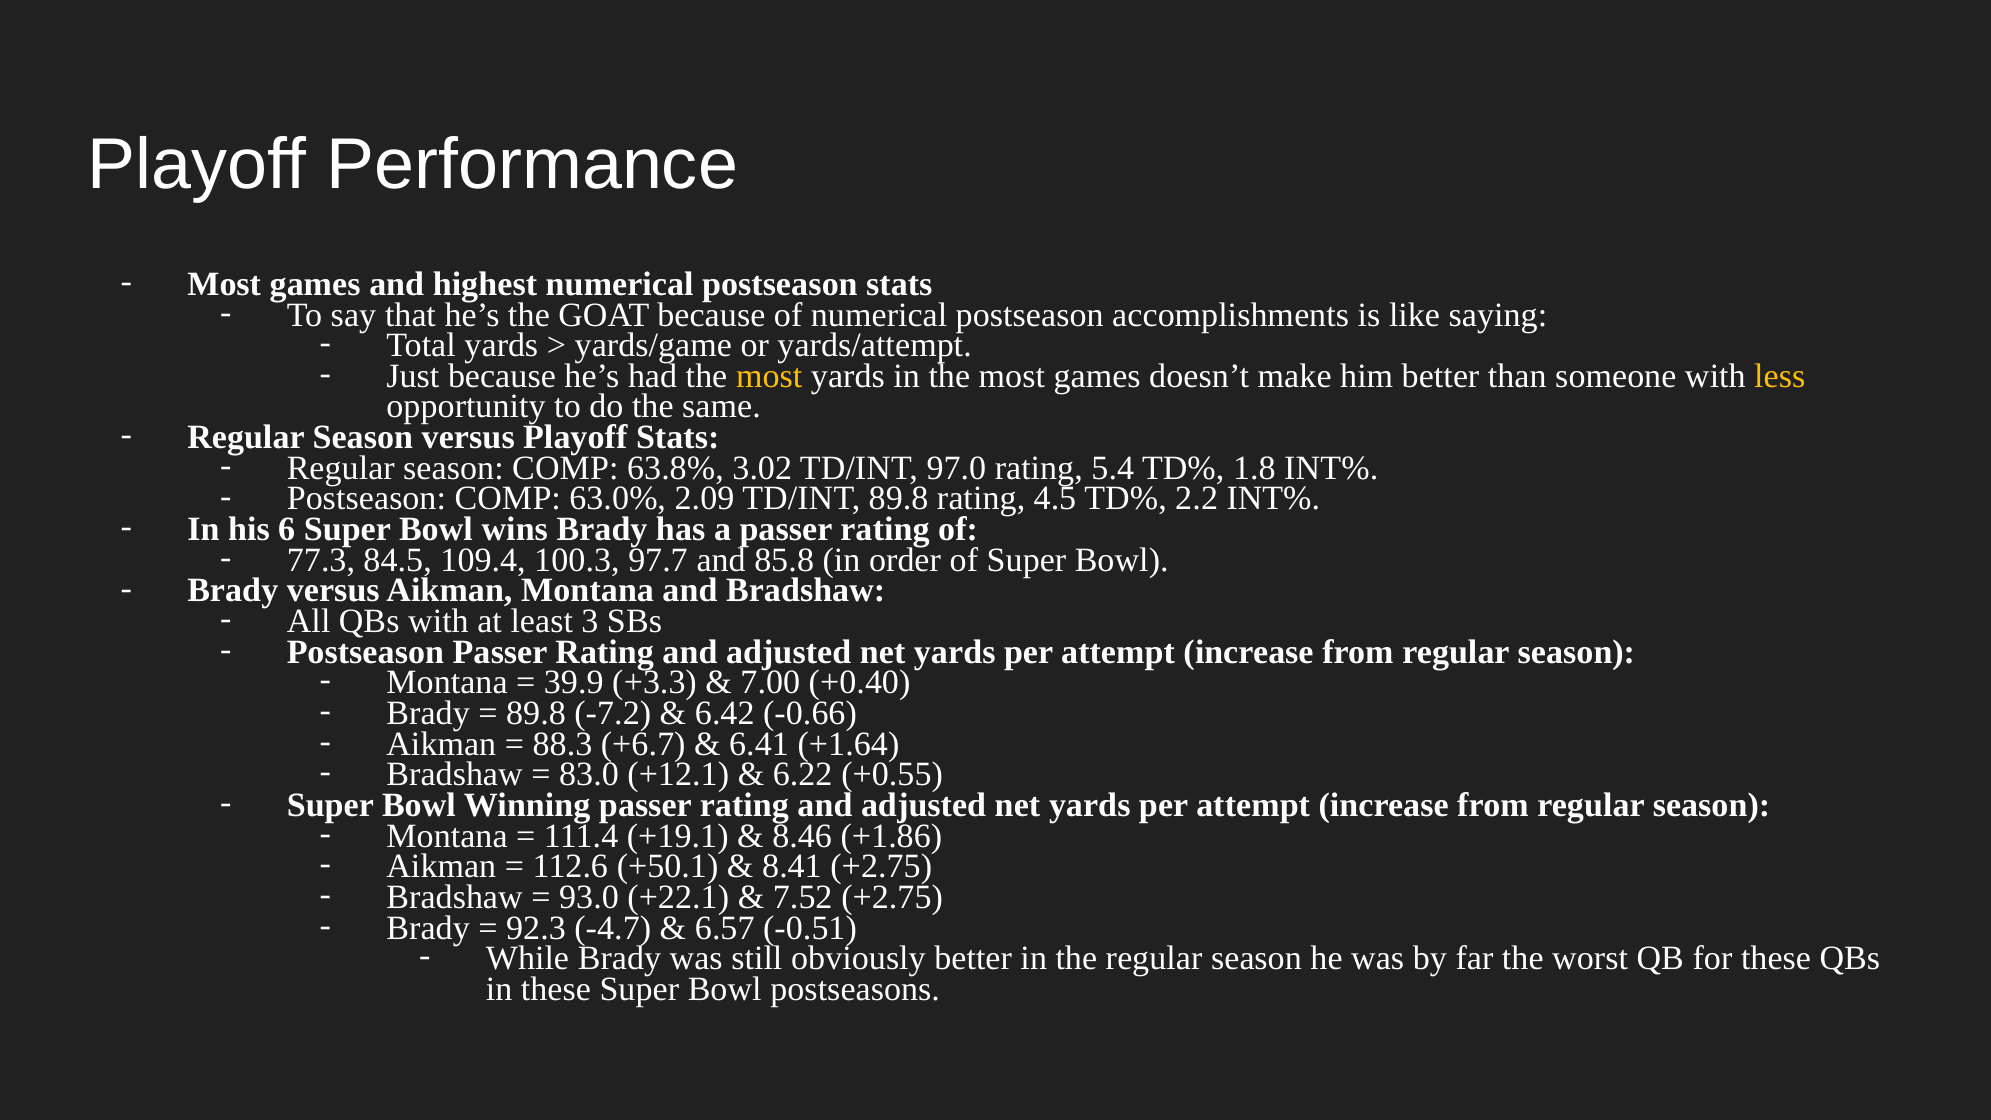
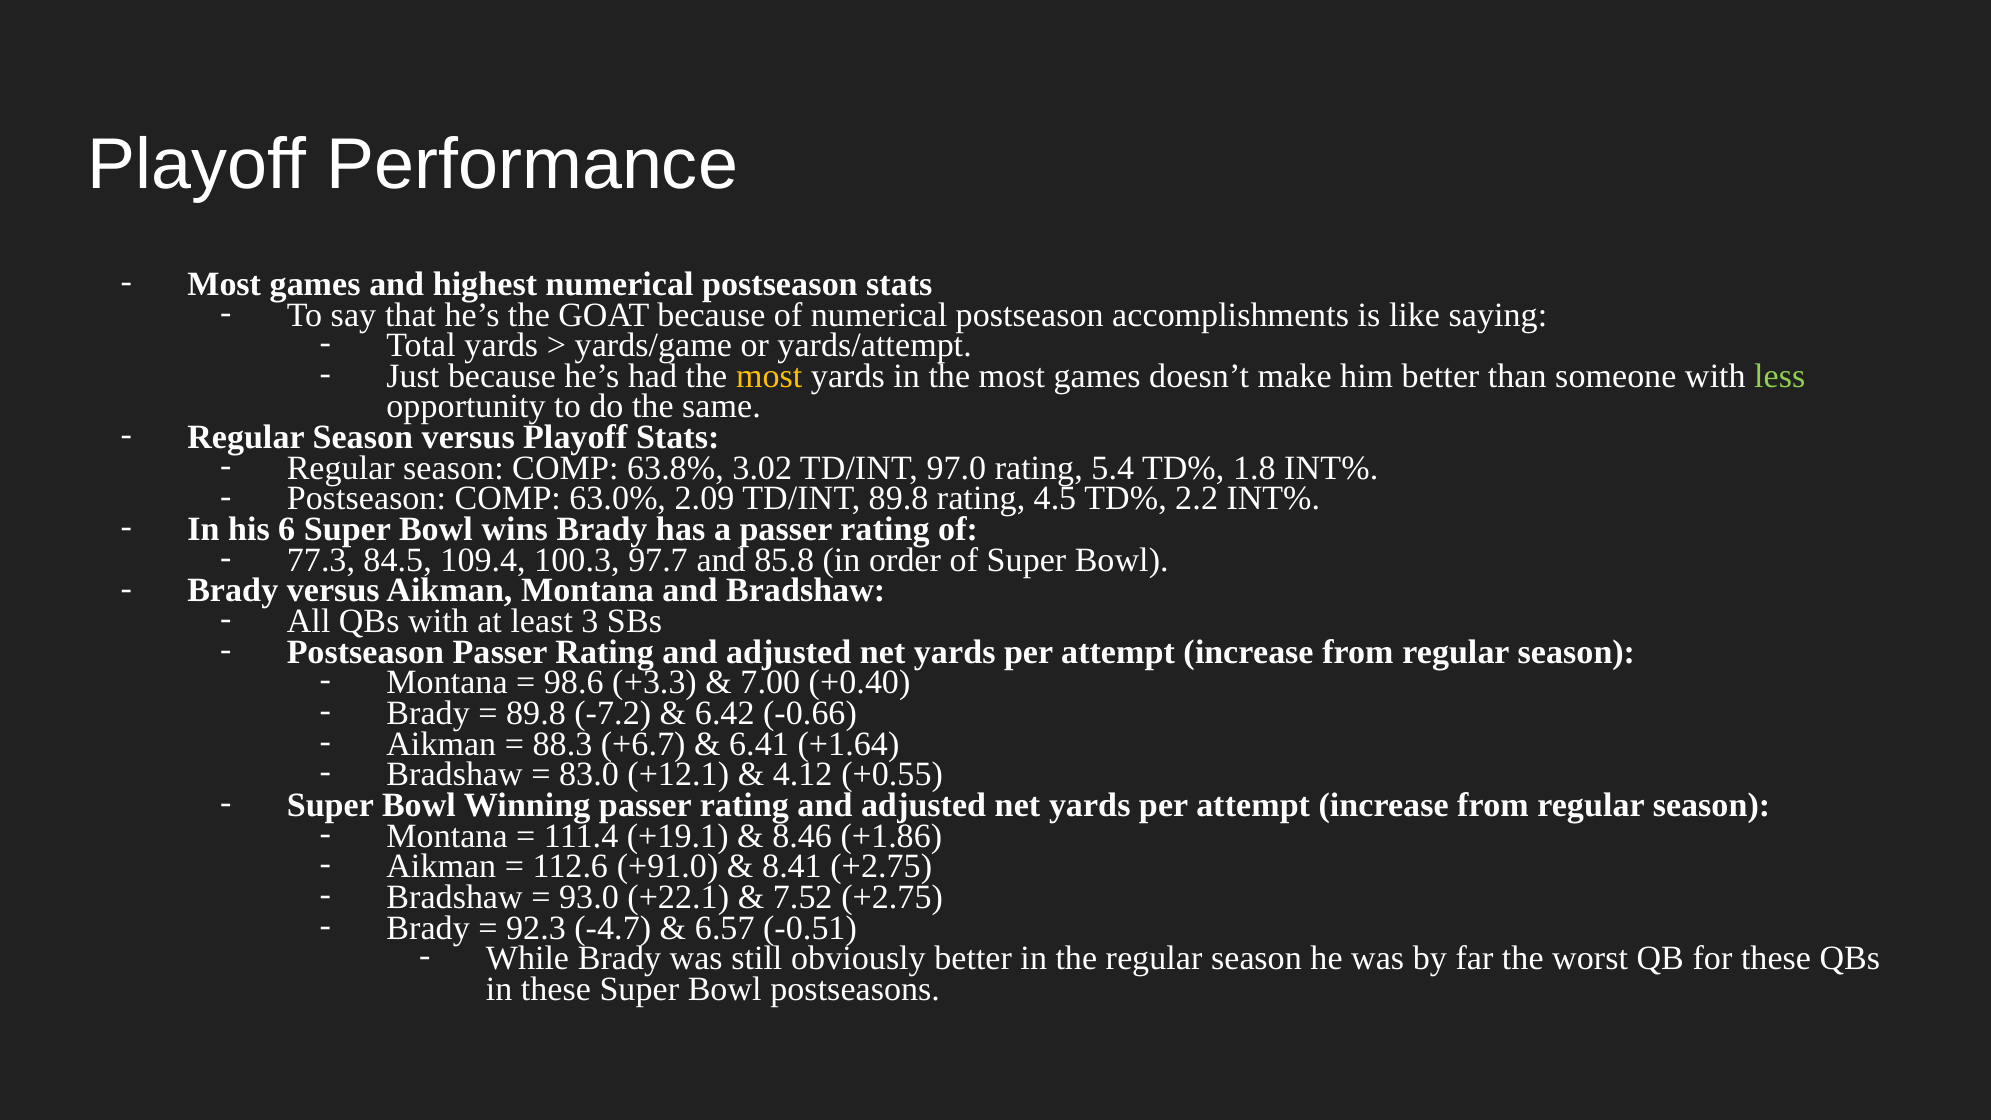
less colour: yellow -> light green (1780, 376)
39.9: 39.9 -> 98.6 (574, 683)
6.22: 6.22 -> 4.12 (803, 775)
+50.1: +50.1 -> +91.0 (668, 866)
